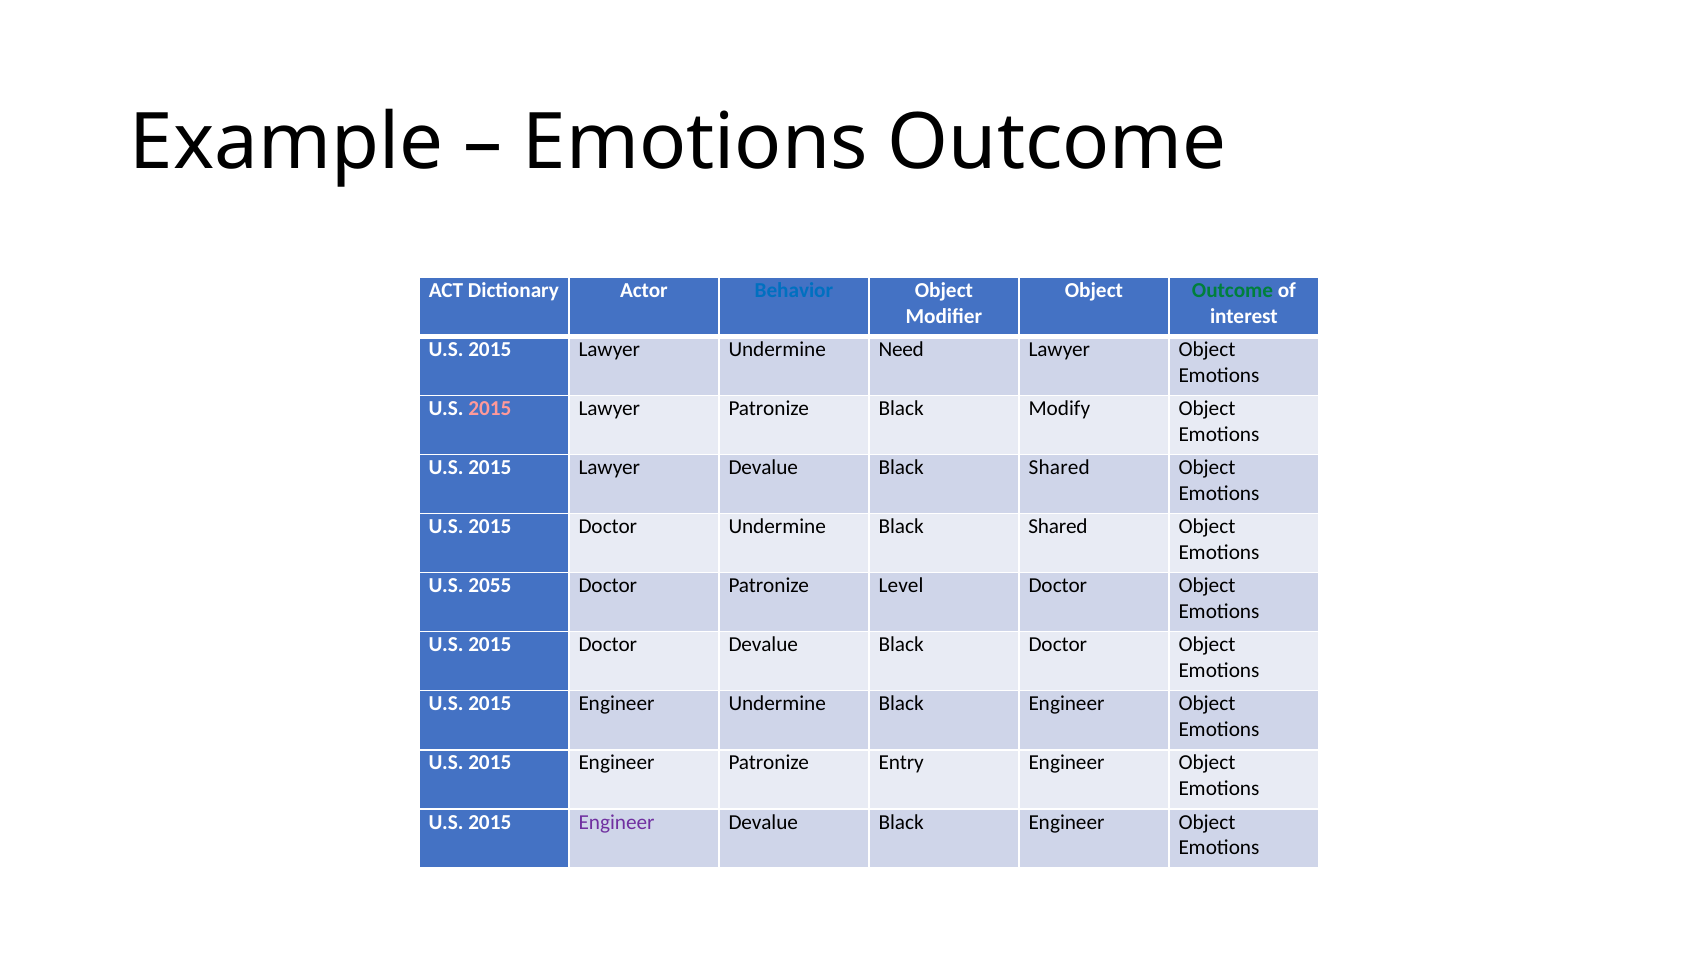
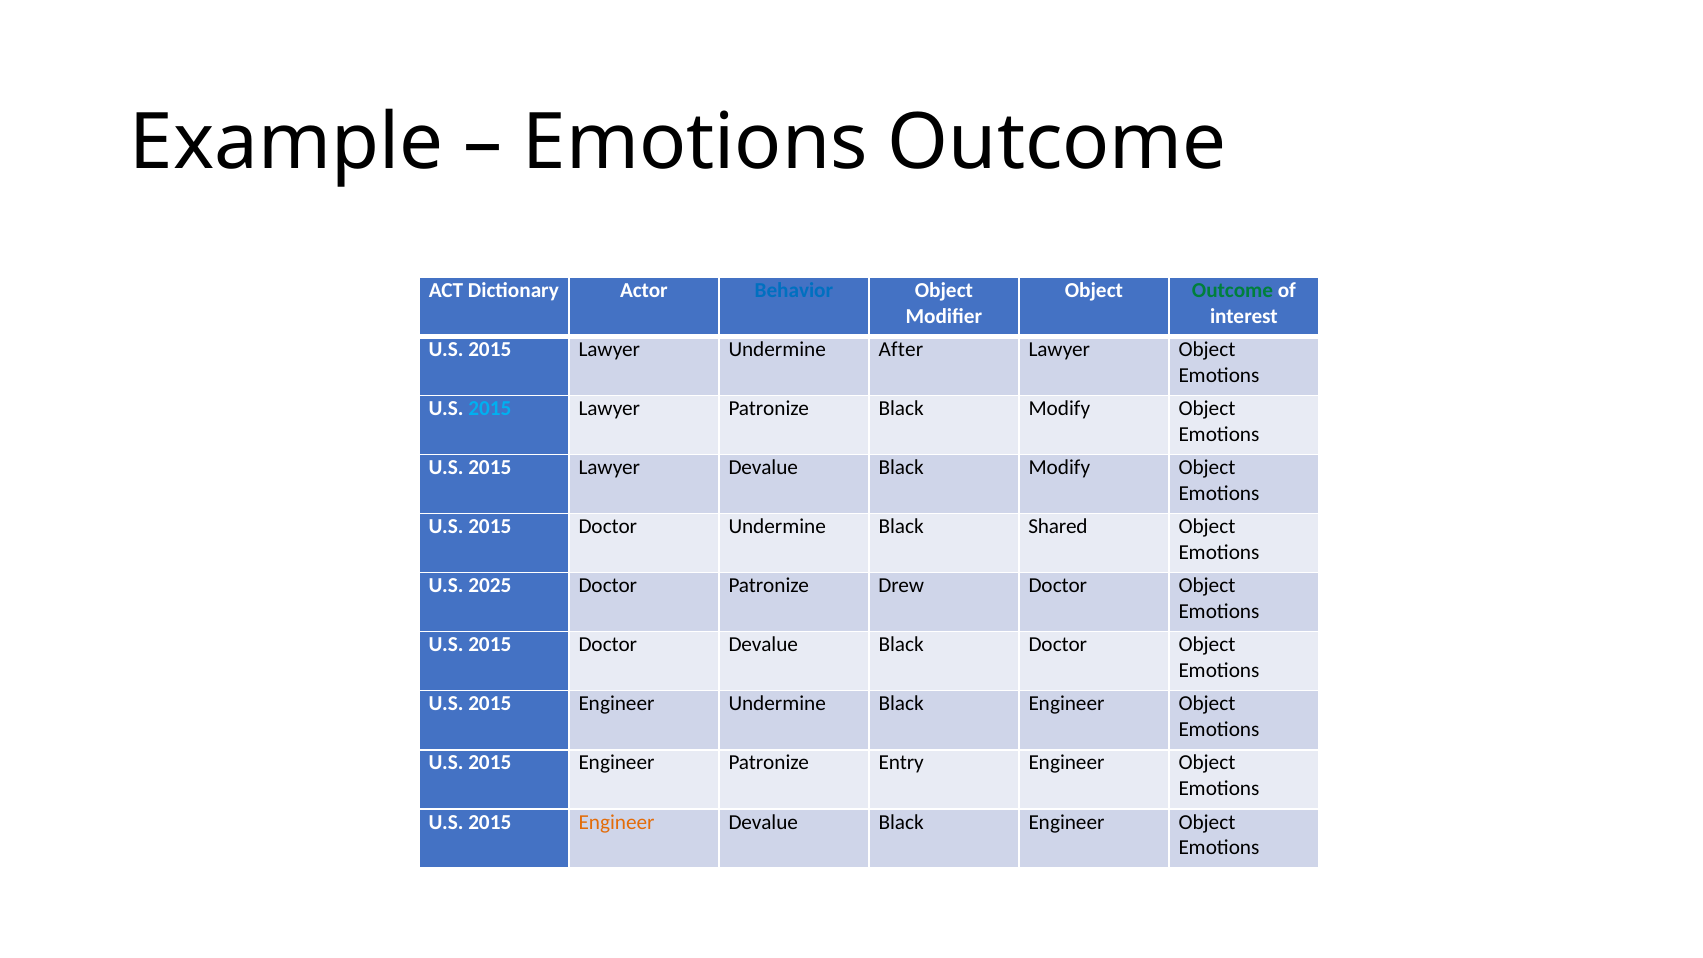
Need: Need -> After (901, 350)
2015 colour: pink -> light blue (490, 409)
Devalue Black Shared: Shared -> Modify (1059, 468)
2055: 2055 -> 2025 (490, 586)
Level: Level -> Drew (901, 586)
Engineer colour: purple -> orange (617, 822)
